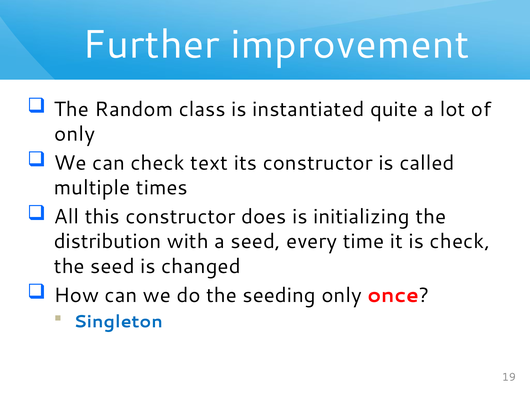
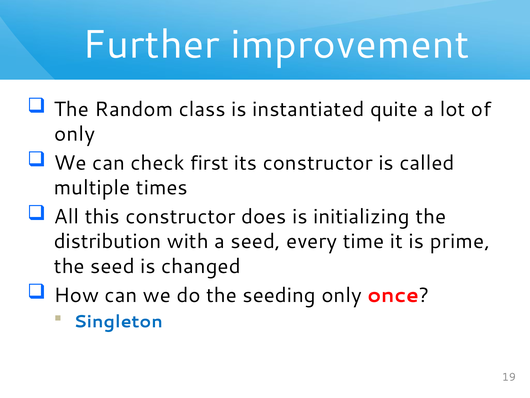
text: text -> first (209, 163)
is check: check -> prime (460, 241)
